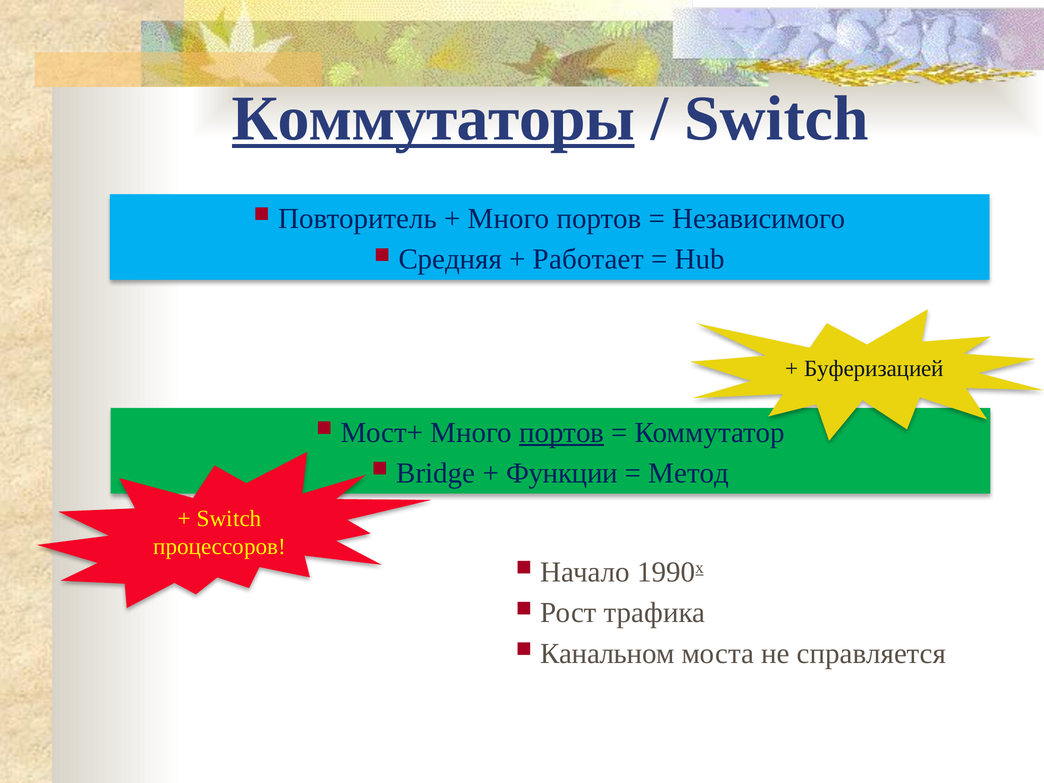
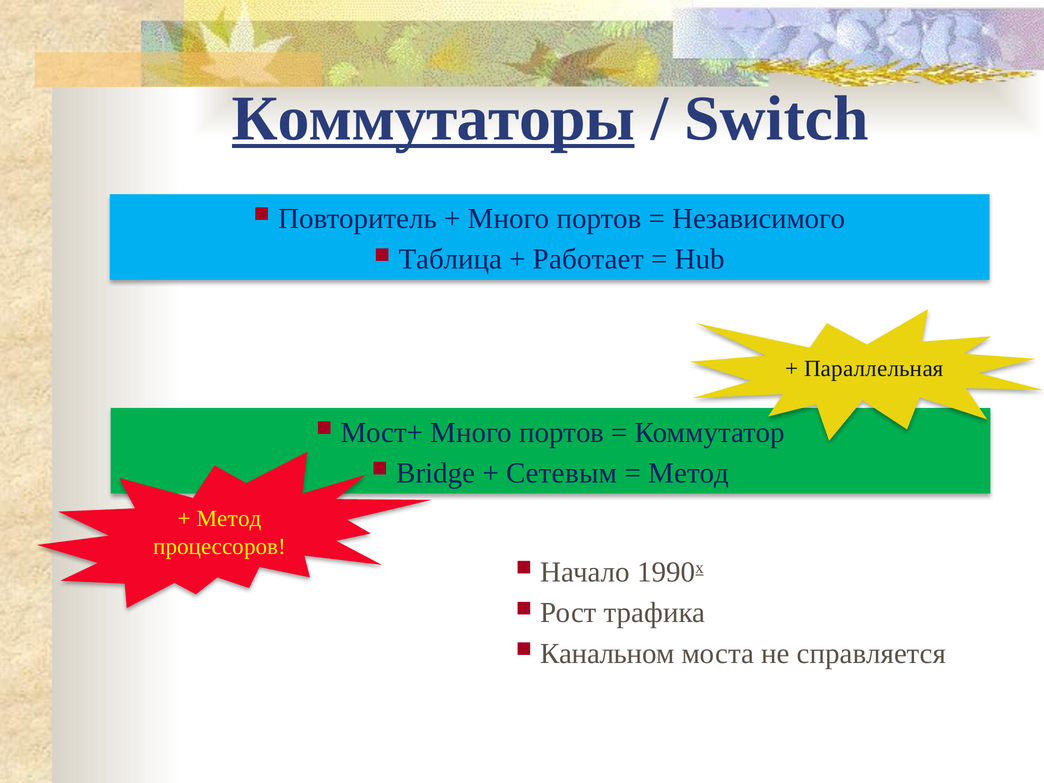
Средняя: Средняя -> Таблица (450, 259)
Буферизацией: Буферизацией -> Параллельная (874, 368)
портов underline: present -> none (562, 433)
Функции: Функции -> Сетевым (562, 473)
Switch: Switch -> Метод (229, 519)
